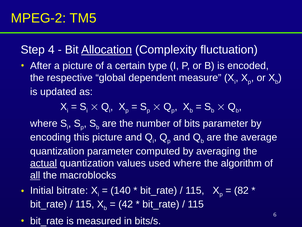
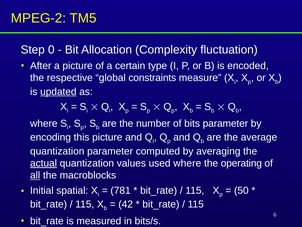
4: 4 -> 0 (51, 50)
Allocation underline: present -> none (107, 50)
dependent: dependent -> constraints (152, 78)
updated underline: none -> present (58, 91)
algorithm: algorithm -> operating (241, 163)
bitrate: bitrate -> spatial (72, 190)
140: 140 -> 781 (121, 190)
82: 82 -> 50 (241, 190)
